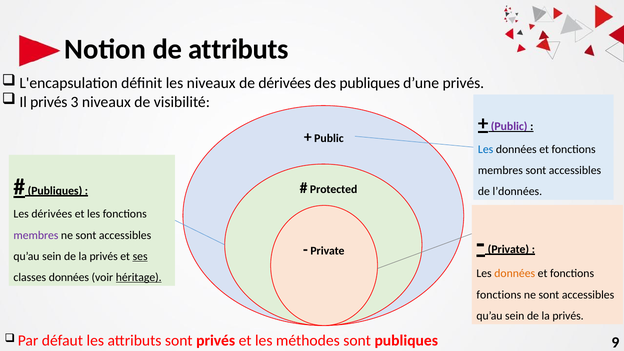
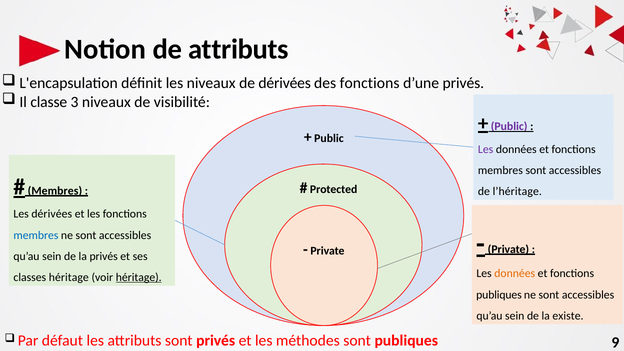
des publiques: publiques -> fonctions (370, 83)
Il privés: privés -> classe (49, 102)
Les colour: blue -> purple (486, 149)
Publiques: Publiques -> Membres (55, 191)
l’données: l’données -> l’héritage (517, 191)
membres colour: purple -> blue (36, 235)
ses underline: present -> none (140, 256)
classes données: données -> héritage (69, 277)
fonctions: fonctions -> publiques (499, 295)
privés: privés -> existe (568, 316)
